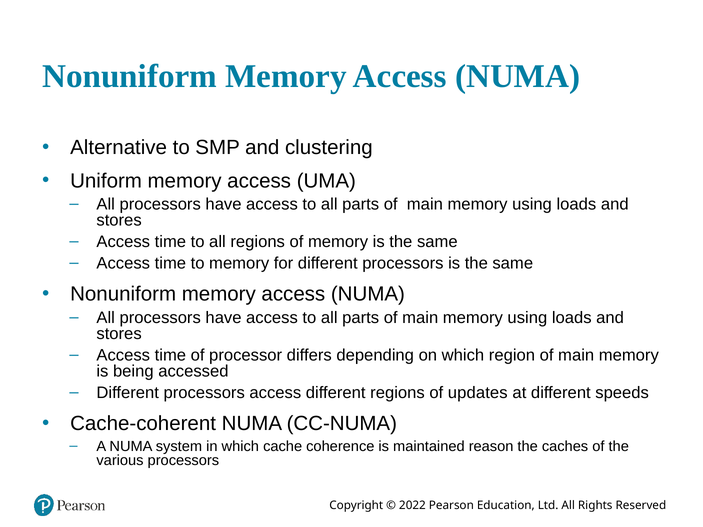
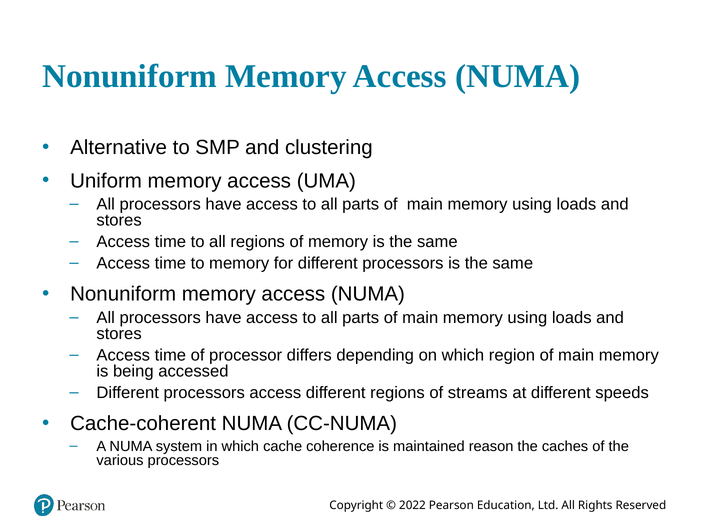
updates: updates -> streams (478, 393)
